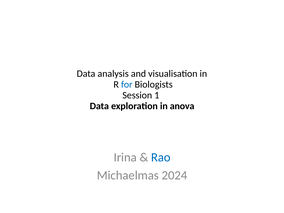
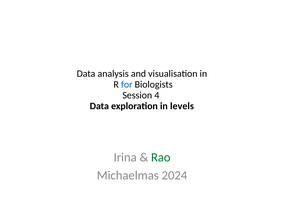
1: 1 -> 4 (157, 95)
anova: anova -> levels (182, 106)
Rao colour: blue -> green (161, 157)
